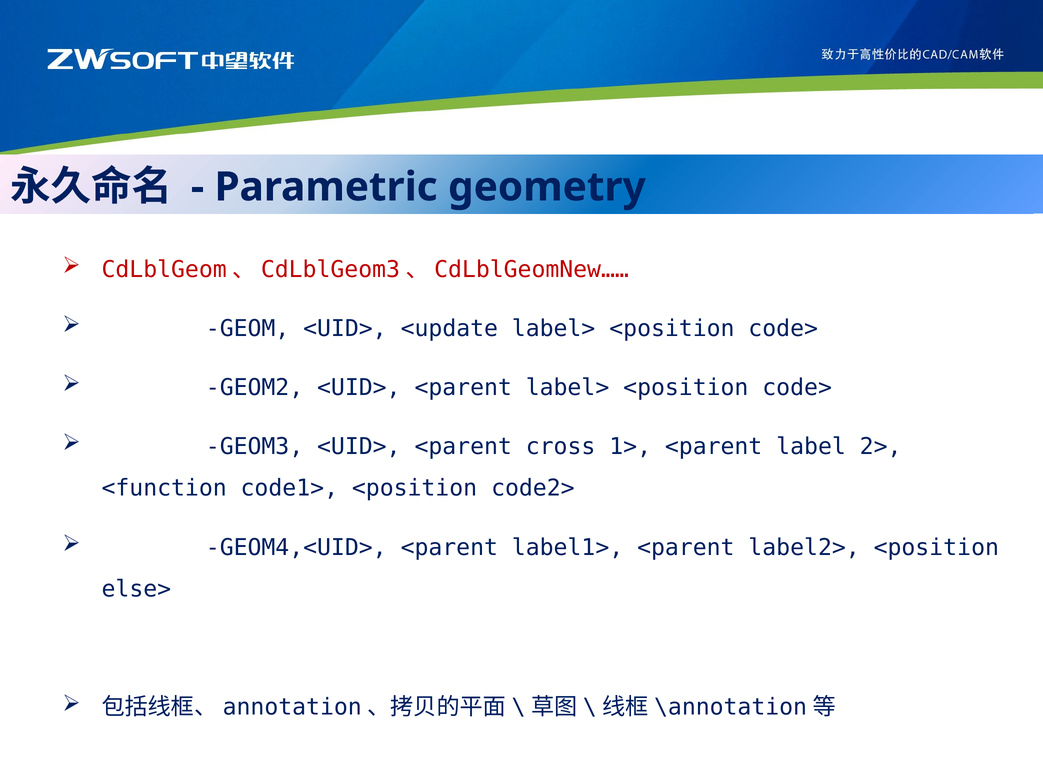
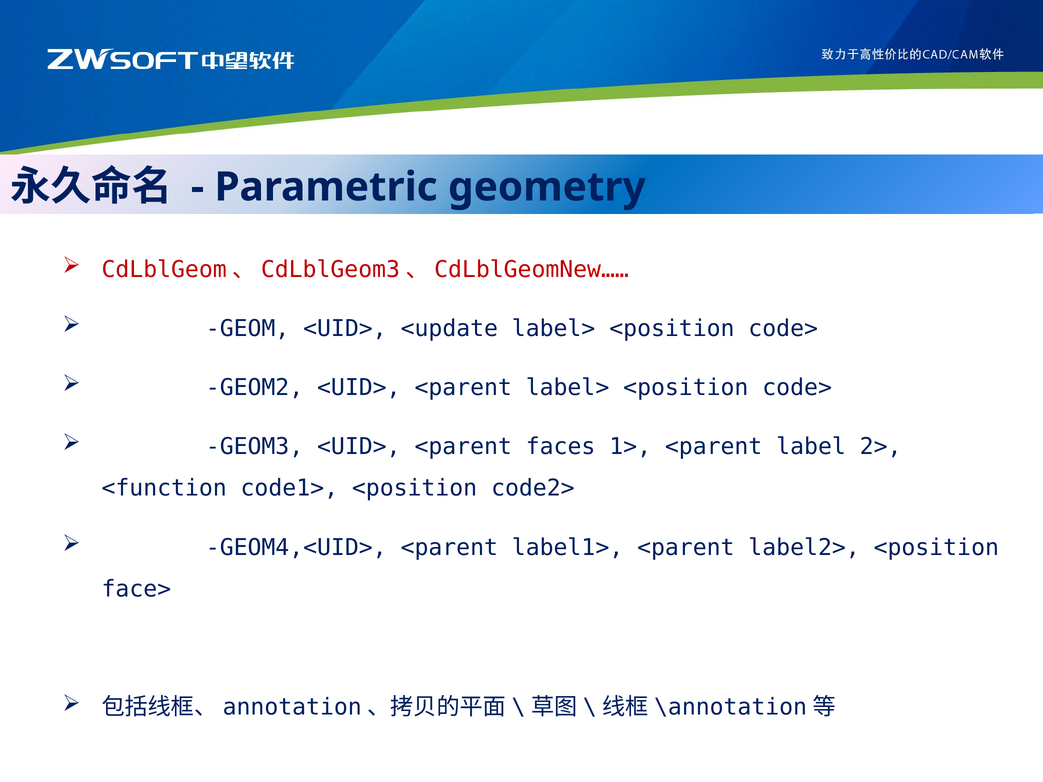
cross: cross -> faces (561, 447)
else>: else> -> face> (136, 589)
